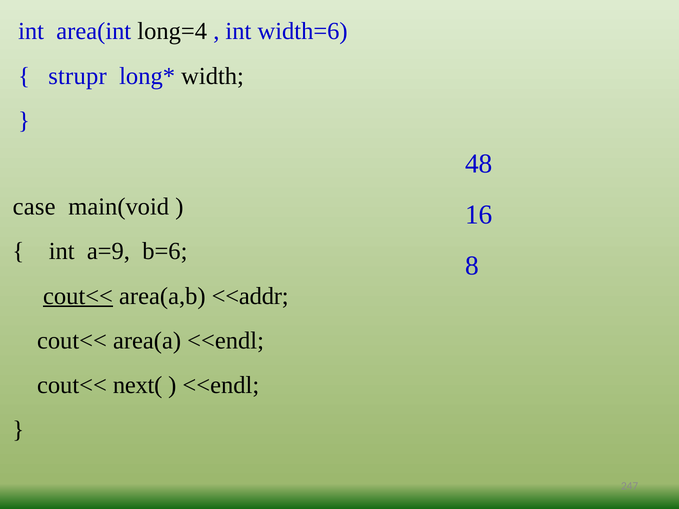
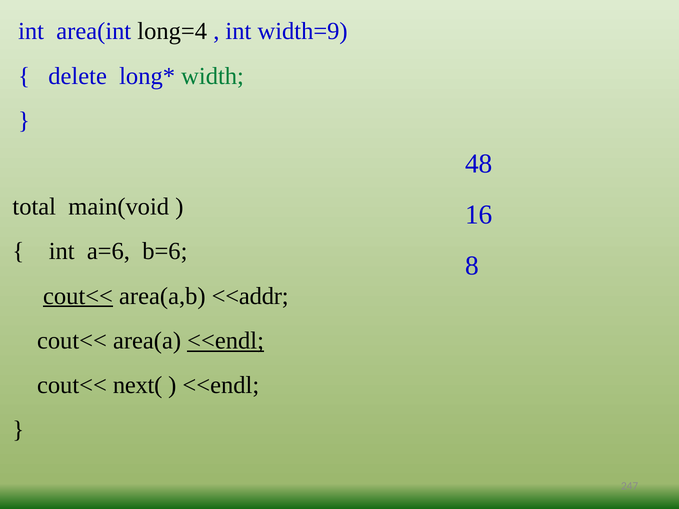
width=6: width=6 -> width=9 (303, 31)
strupr: strupr -> delete (78, 76)
width colour: black -> green (213, 76)
case: case -> total (34, 207)
a=9: a=9 -> a=6 (108, 251)
<<endl underline: none -> present (226, 341)
